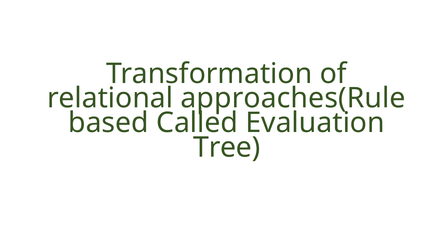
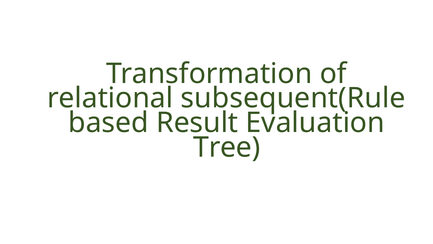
approaches(Rule: approaches(Rule -> subsequent(Rule (293, 98)
Called: Called -> Result (197, 123)
